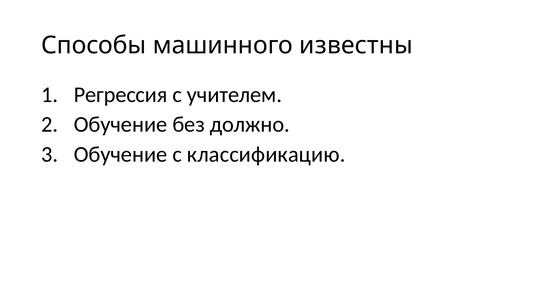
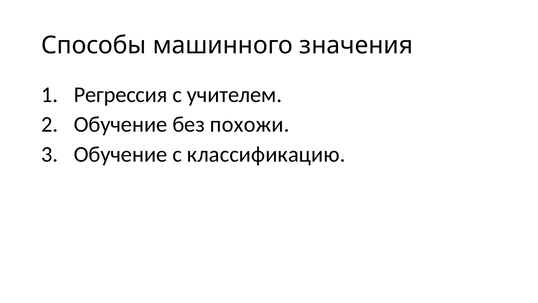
известны: известны -> значения (356, 45)
должно: должно -> похожи (250, 124)
